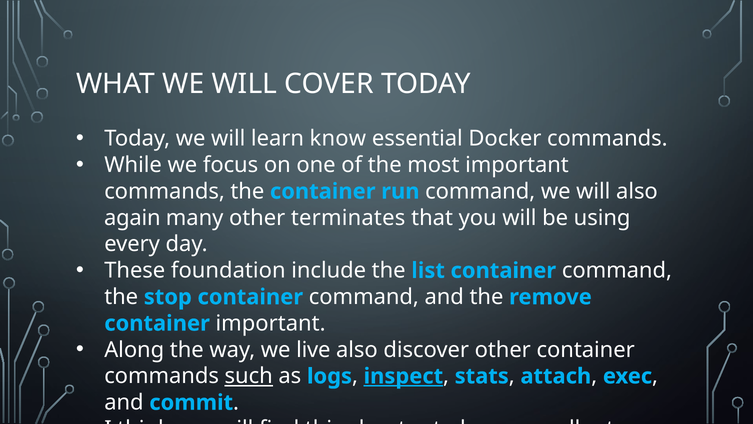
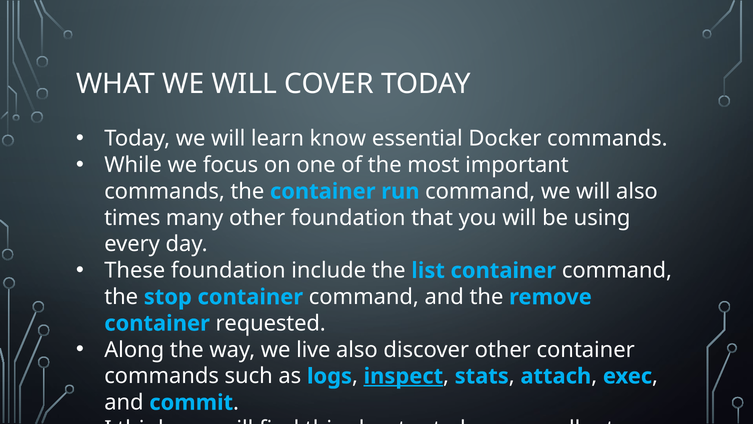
again: again -> times (132, 218)
other terminates: terminates -> foundation (348, 218)
container important: important -> requested (271, 323)
such underline: present -> none (249, 376)
